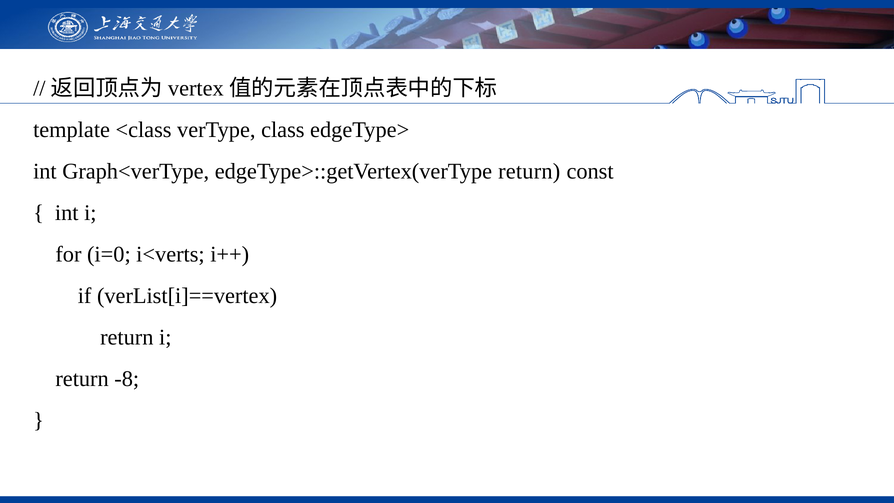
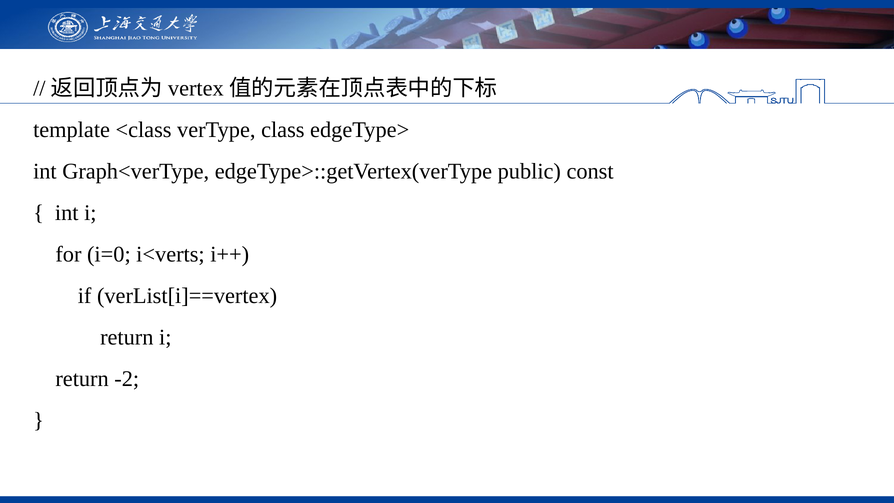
edgeType>::getVertex(verType return: return -> public (529, 171)
-8: -8 -> -2 (127, 379)
